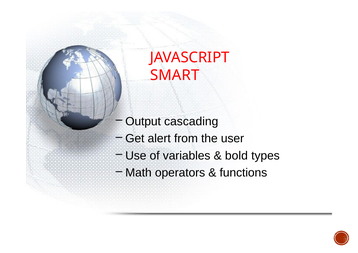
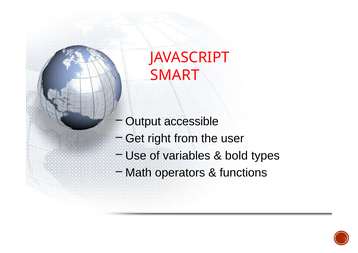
cascading: cascading -> accessible (191, 121)
alert: alert -> right (159, 139)
